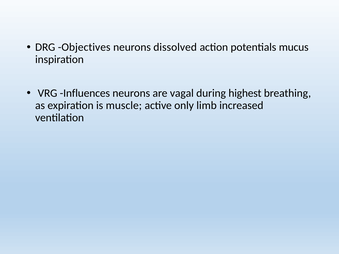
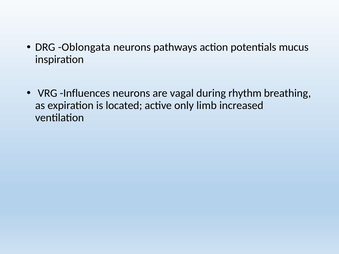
Objectives: Objectives -> Oblongata (84, 47)
dissolved: dissolved -> pathways (175, 47)
highest: highest -> rhythm (245, 93)
muscle: muscle -> located (124, 105)
